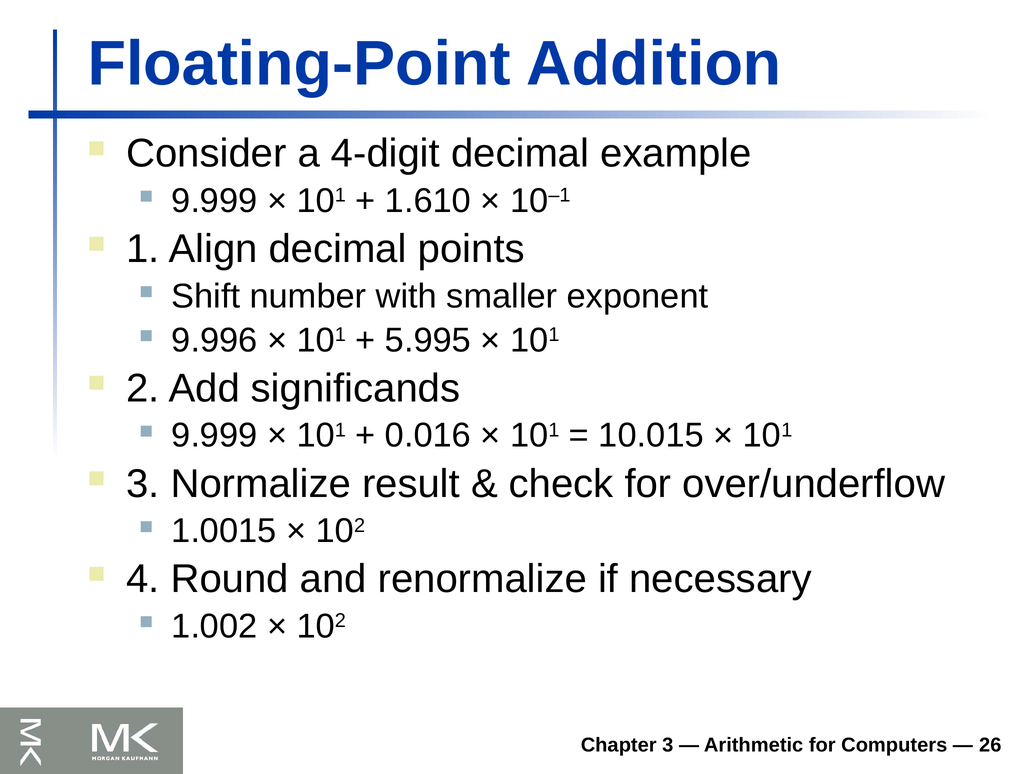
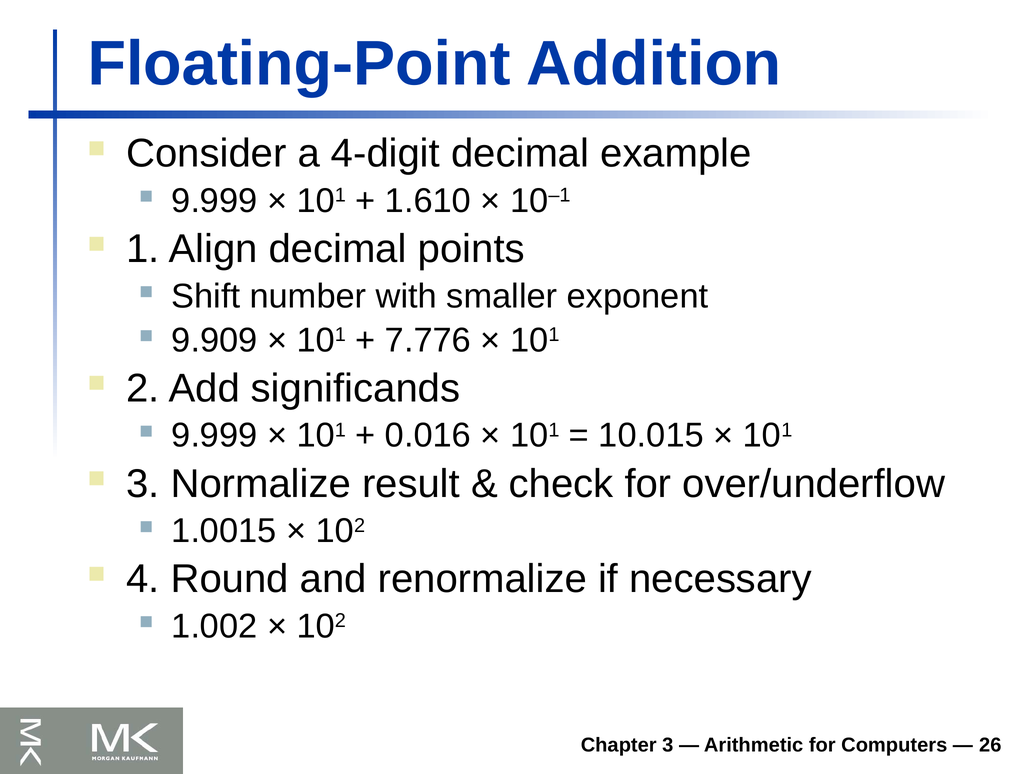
9.996: 9.996 -> 9.909 (214, 340)
5.995: 5.995 -> 7.776 (428, 340)
